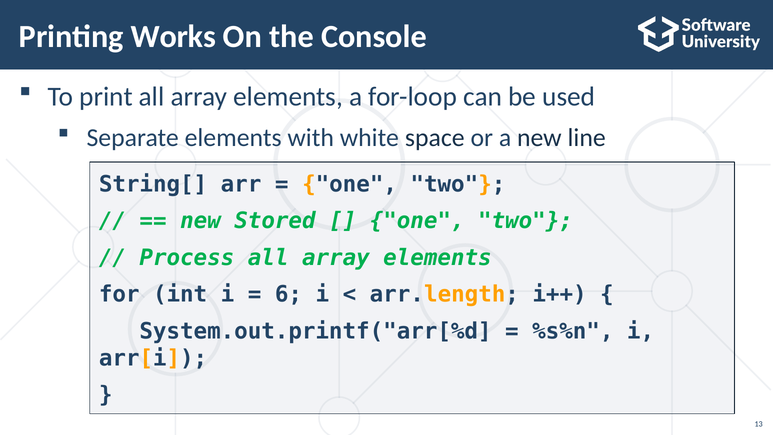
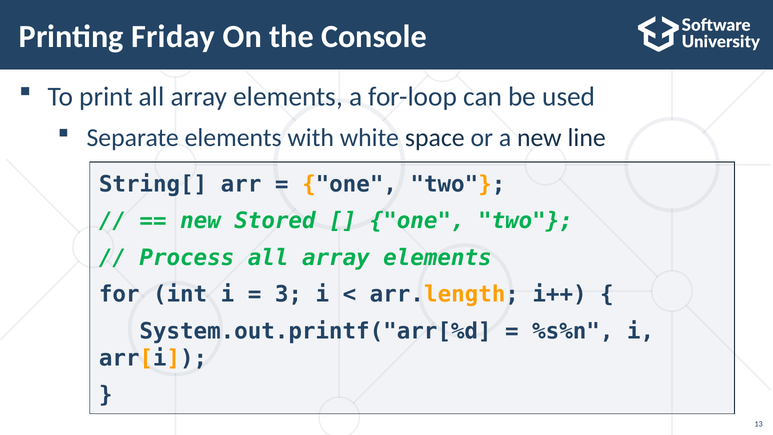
Works: Works -> Friday (173, 37)
6: 6 -> 3 (288, 294)
